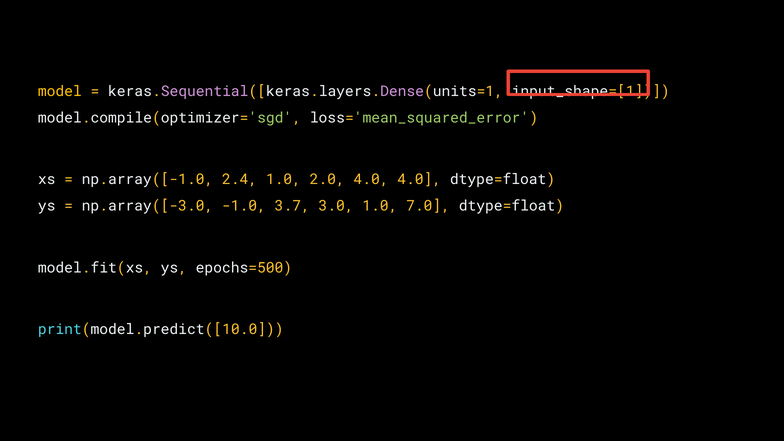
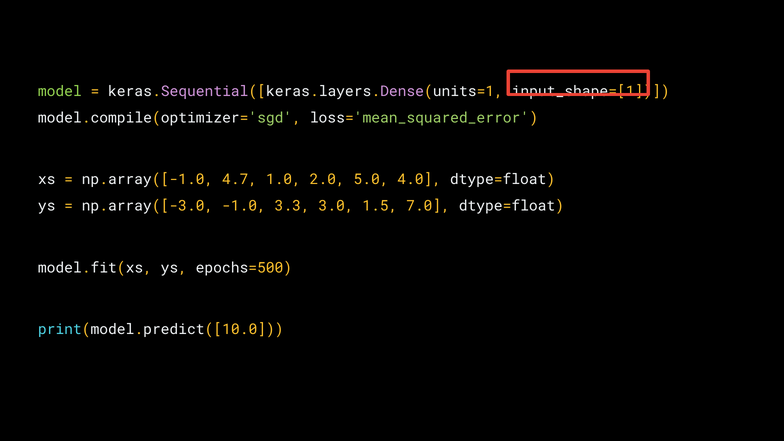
model colour: yellow -> light green (60, 91)
2.4: 2.4 -> 4.7 (240, 180)
2.0 4.0: 4.0 -> 5.0 (371, 180)
3.7: 3.7 -> 3.3 (292, 206)
3.0 1.0: 1.0 -> 1.5 (380, 206)
